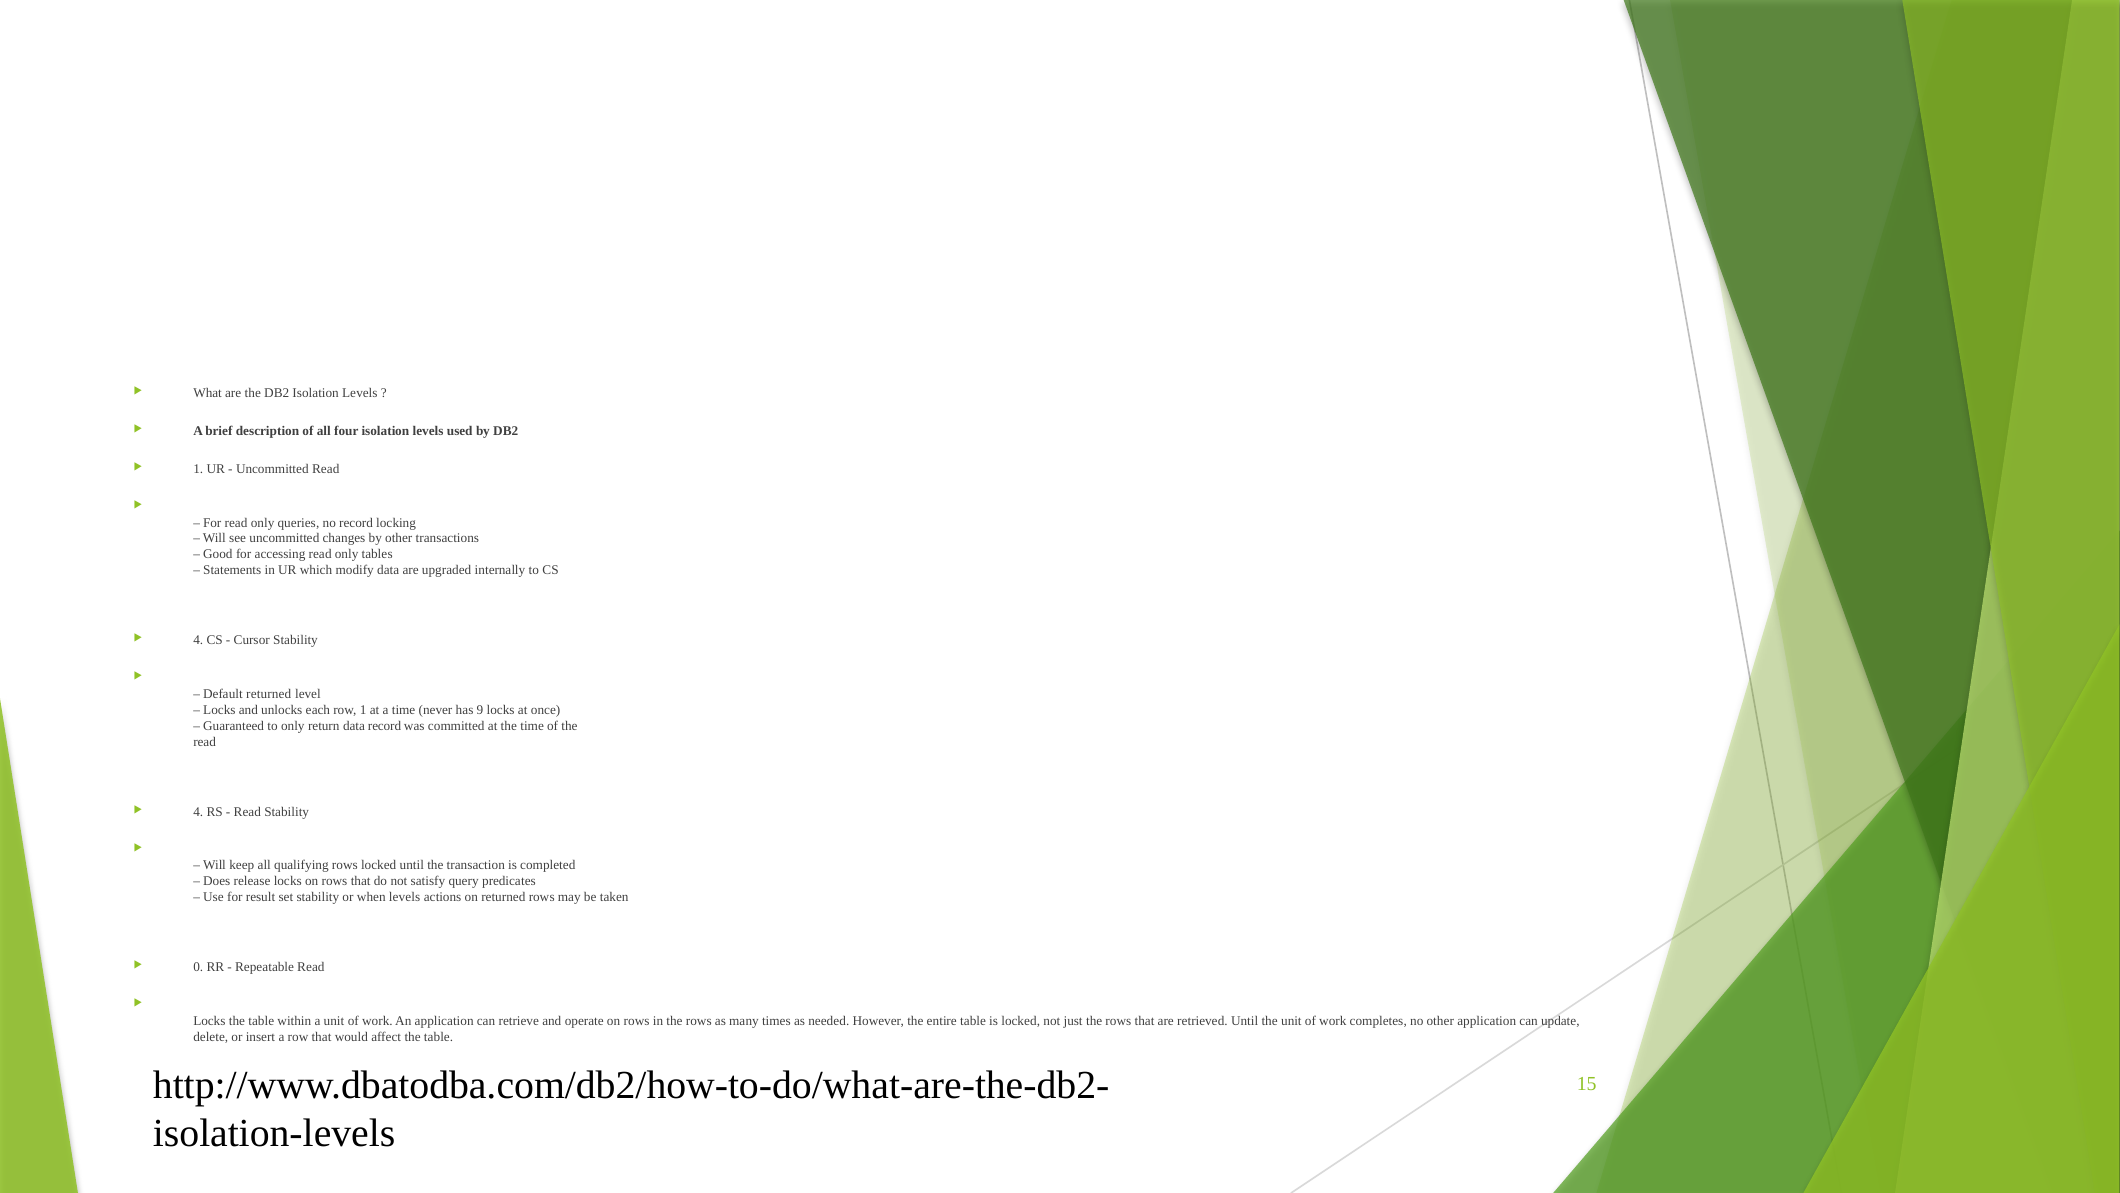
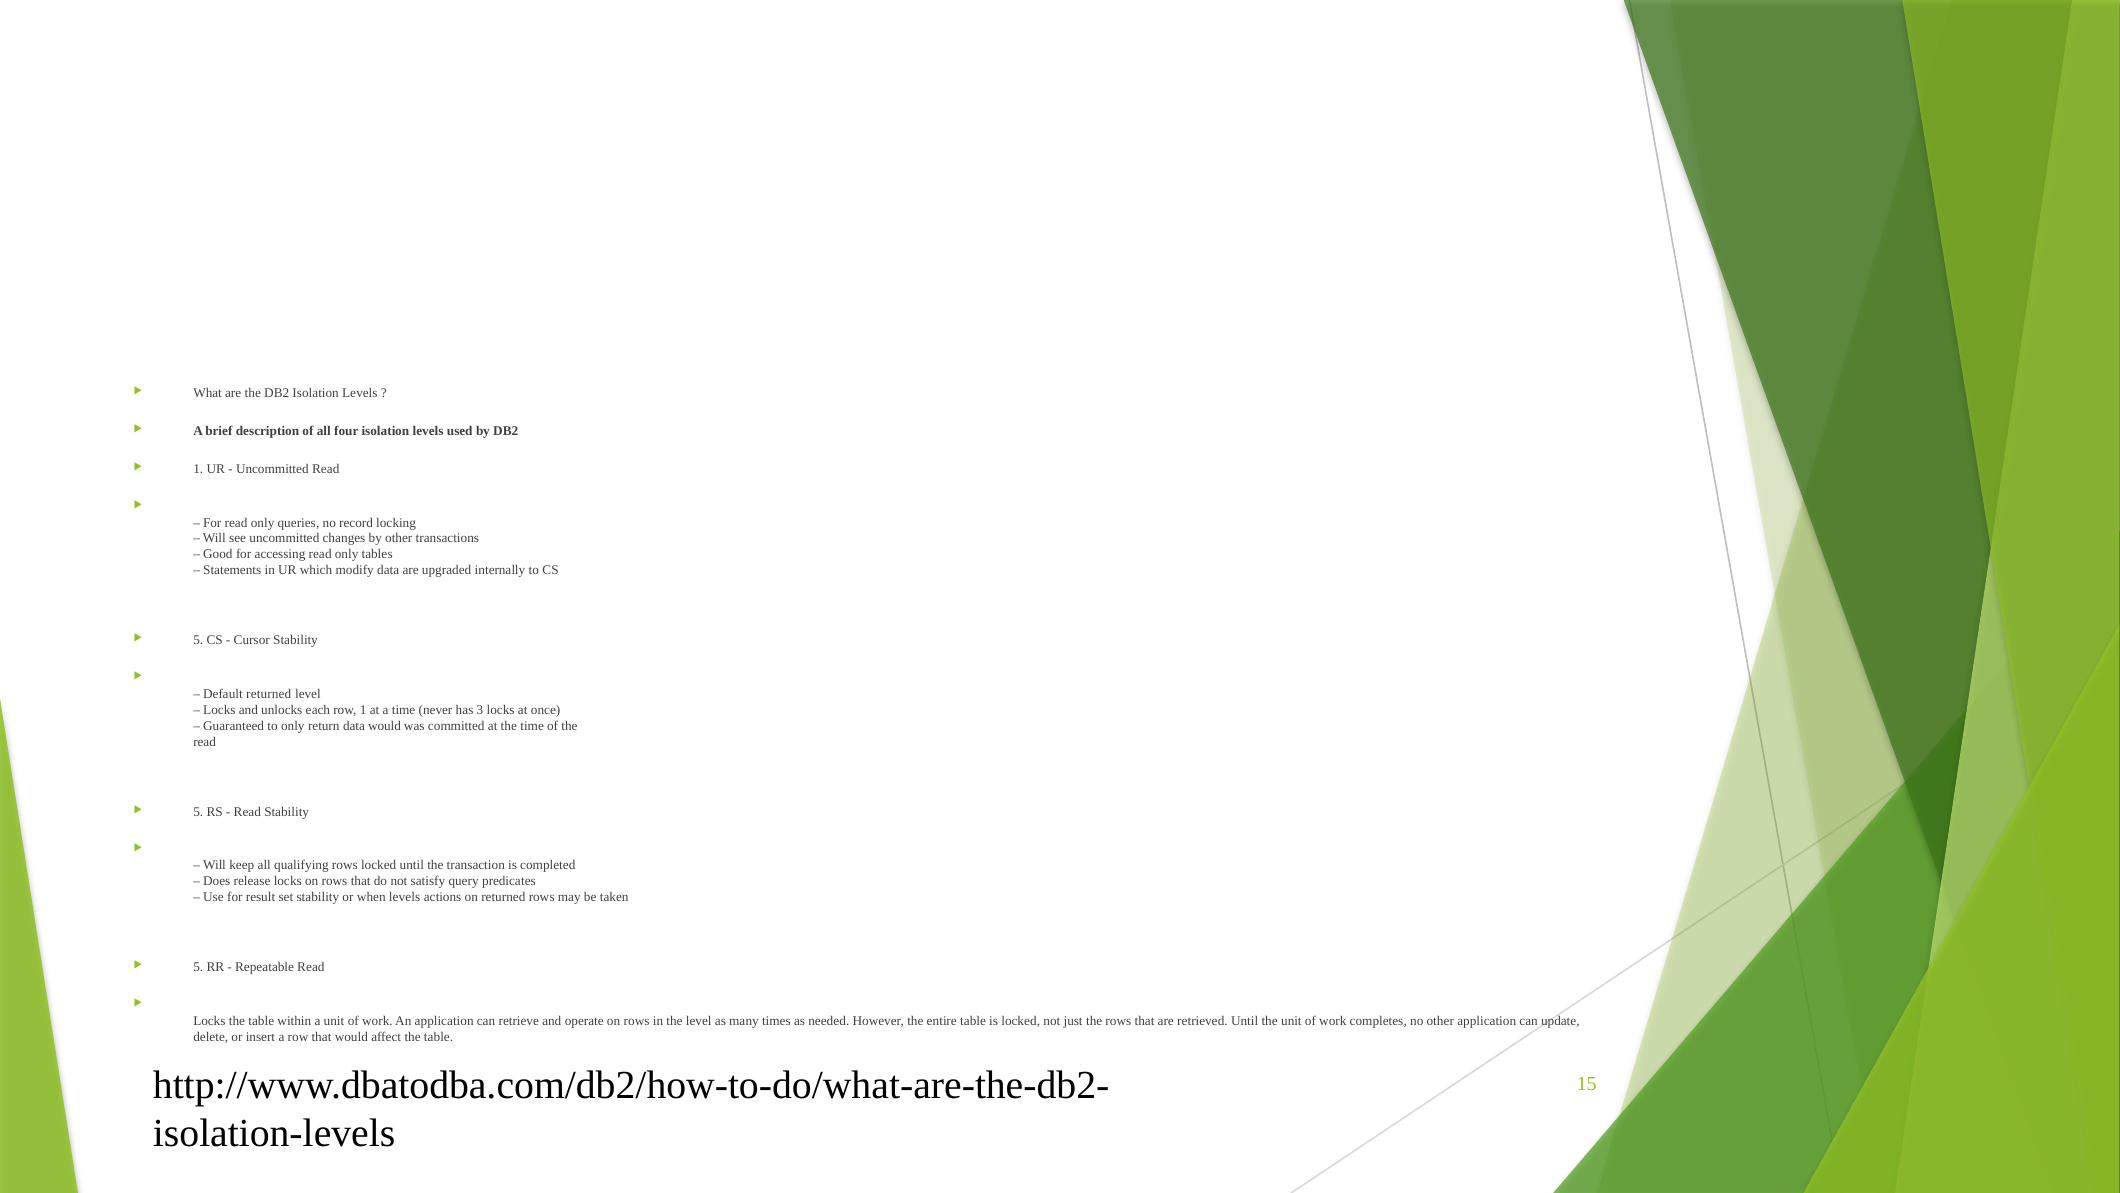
4: 4 -> 5 (198, 640)
9: 9 -> 3 (480, 710)
data record: record -> would (385, 726)
4: 4 -> 5 (198, 811)
0: 0 -> 5 (198, 967)
in the rows: rows -> level (699, 1021)
